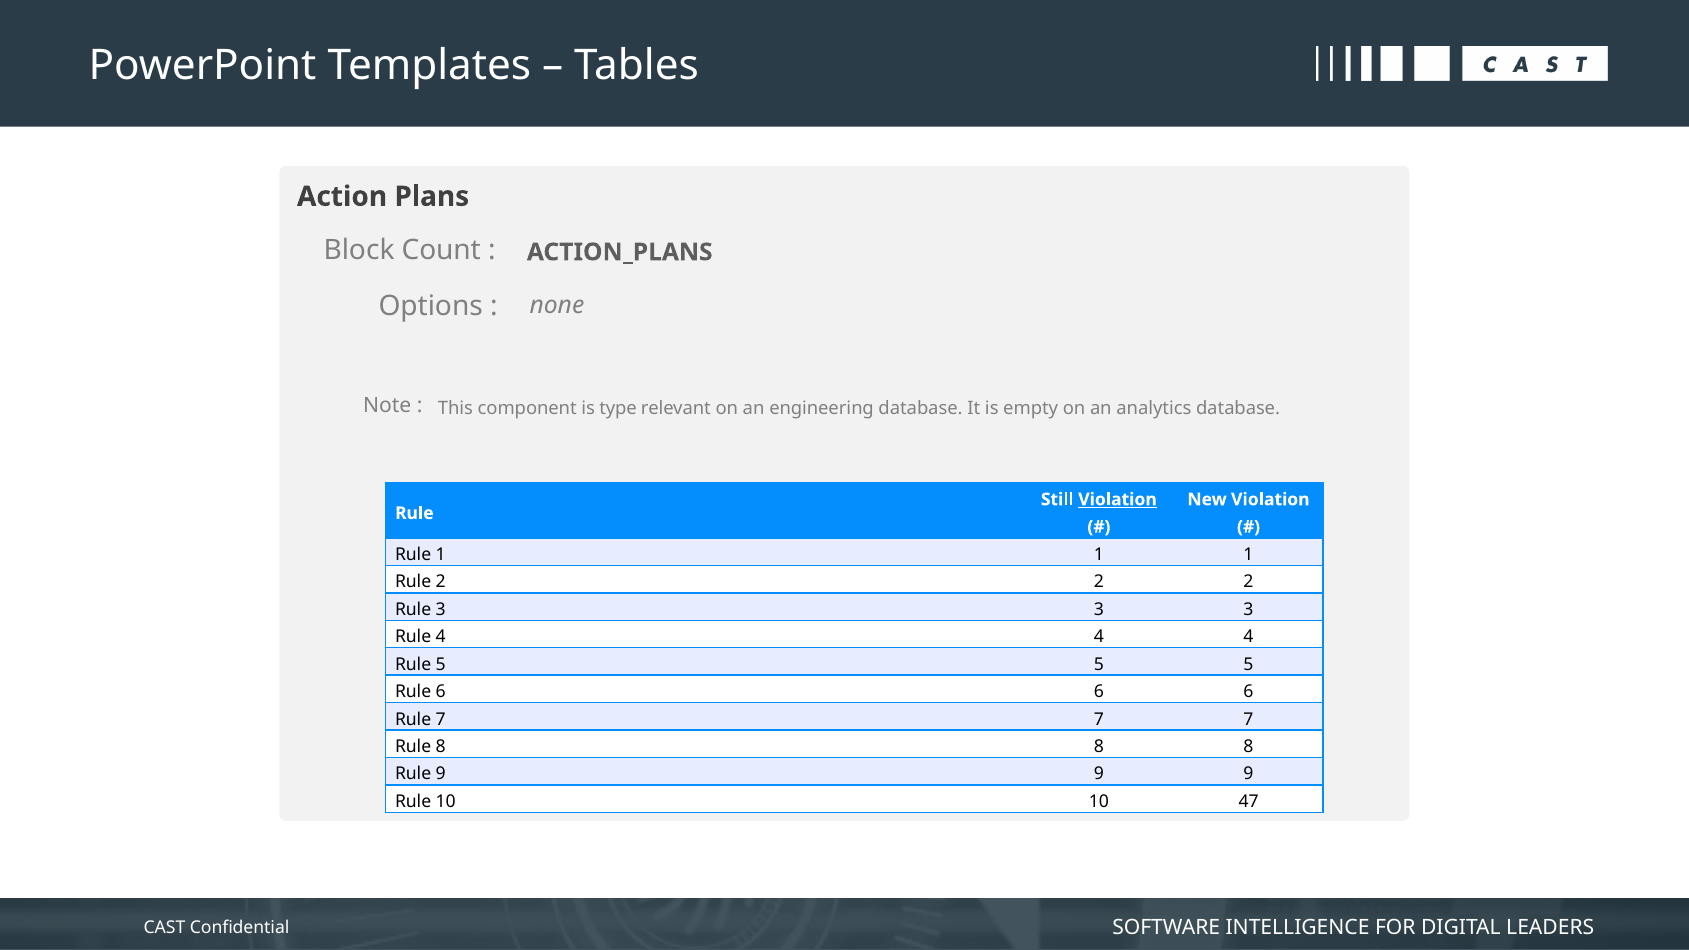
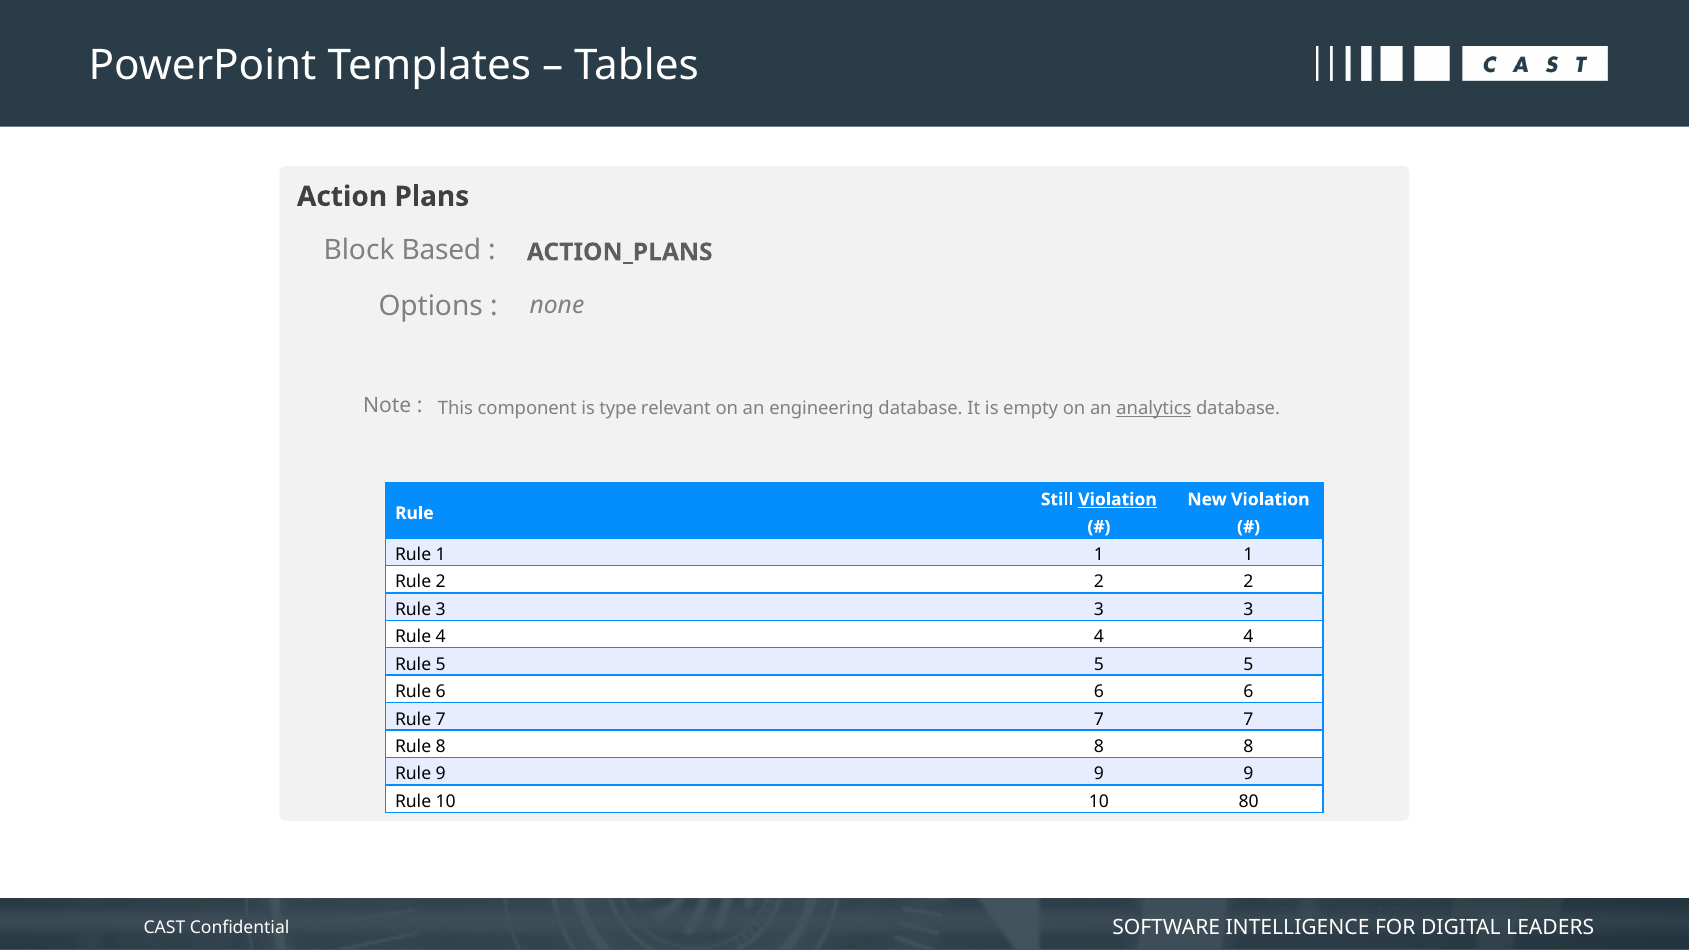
Count: Count -> Based (441, 251)
analytics underline: none -> present (1154, 409)
47: 47 -> 80 (1249, 802)
